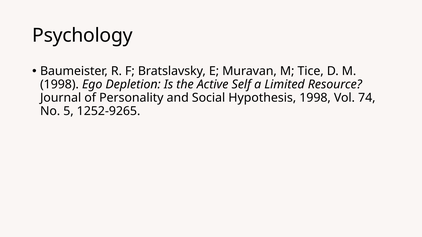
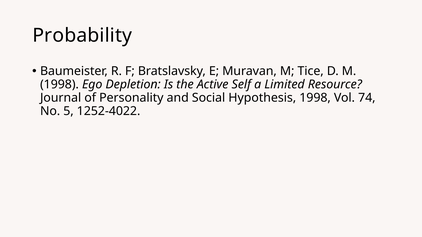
Psychology: Psychology -> Probability (82, 35)
1252-9265: 1252-9265 -> 1252-4022 (109, 111)
